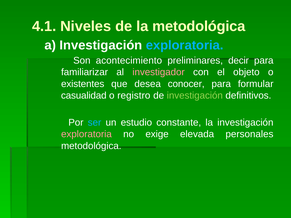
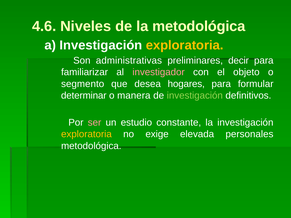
4.1: 4.1 -> 4.6 (44, 26)
exploratoria colour: light blue -> yellow (185, 45)
acontecimiento: acontecimiento -> administrativas (129, 61)
existentes: existentes -> segmento (83, 84)
conocer: conocer -> hogares (186, 84)
casualidad: casualidad -> determinar (84, 96)
registro: registro -> manera (134, 96)
ser colour: light blue -> pink (95, 123)
exploratoria colour: pink -> yellow (86, 134)
